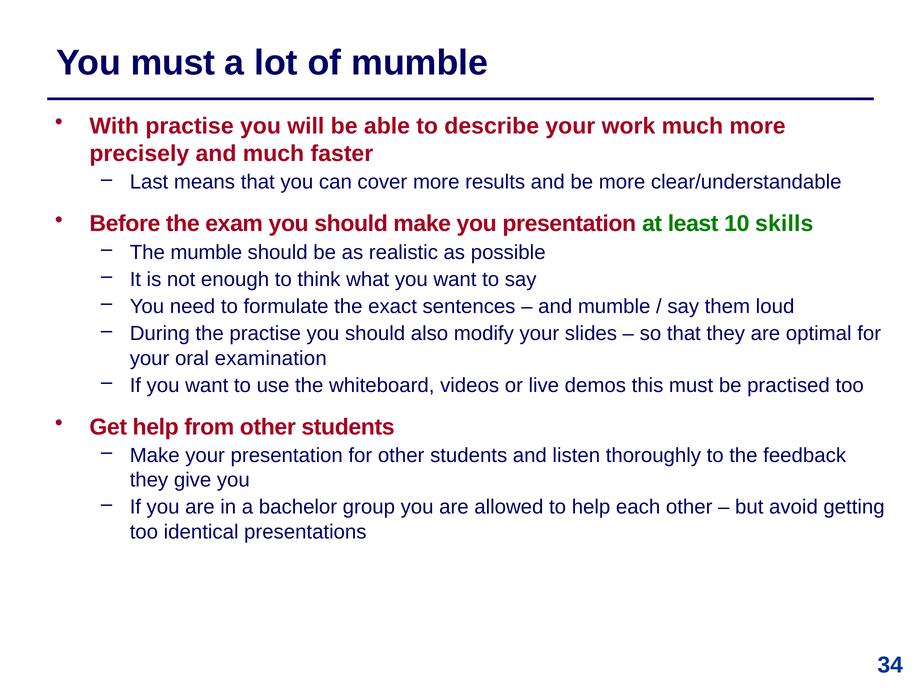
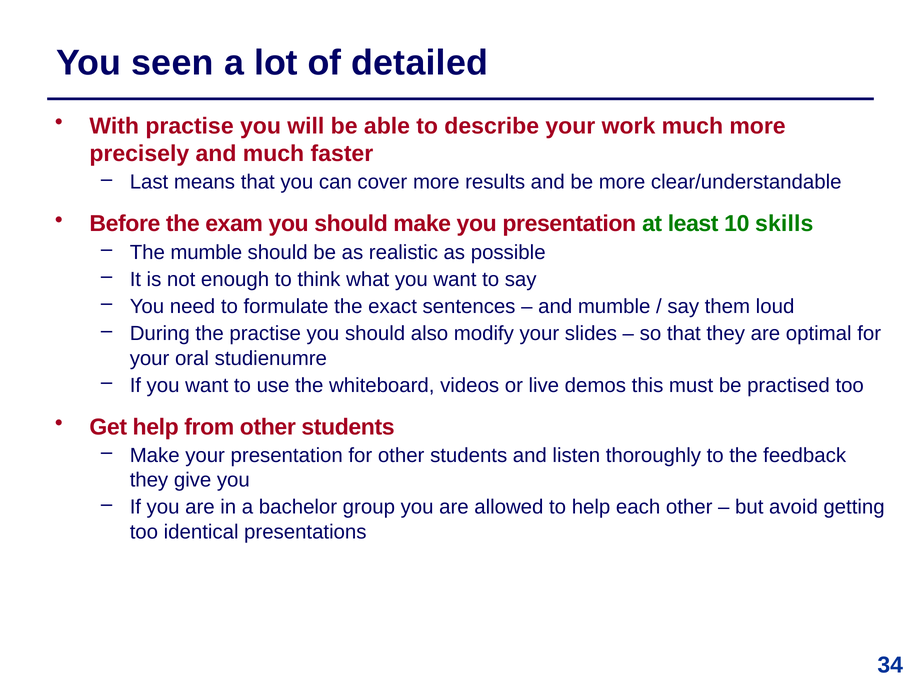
You must: must -> seen (173, 63)
of mumble: mumble -> detailed (420, 63)
examination: examination -> studienumre (271, 358)
